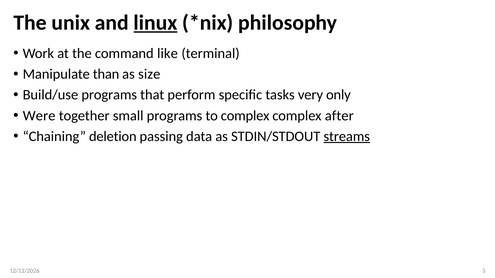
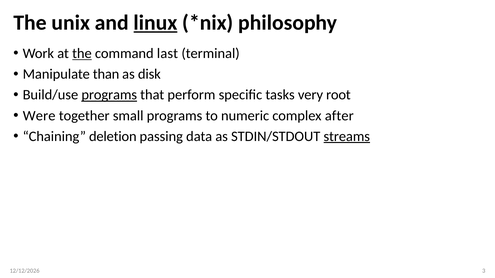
the underline: none -> present (82, 54)
like: like -> last (167, 54)
size: size -> disk (149, 74)
programs underline: none -> present (109, 95)
only: only -> root (338, 95)
to complex: complex -> numeric (245, 116)
